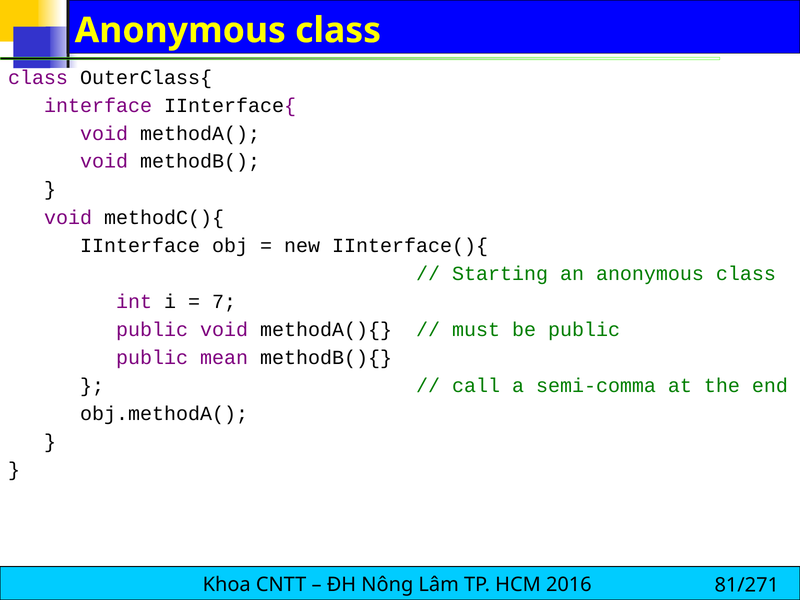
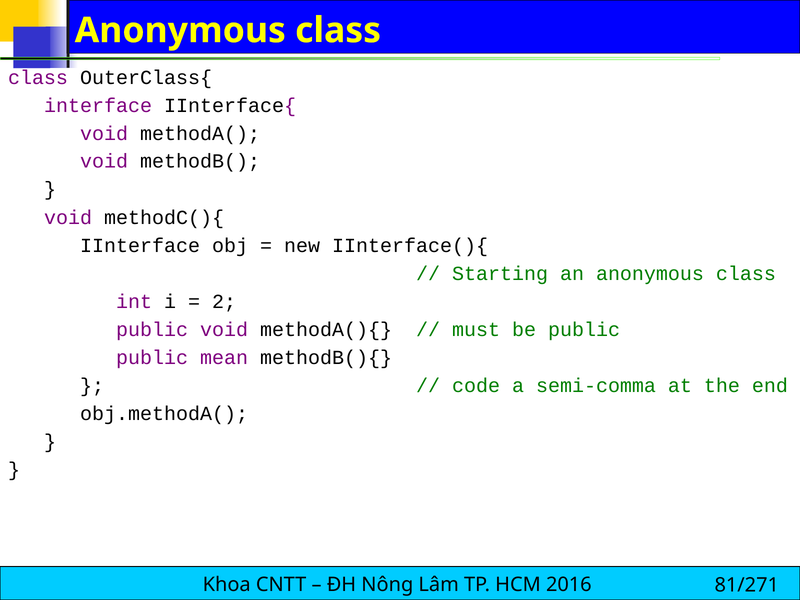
7: 7 -> 2 (224, 301)
call: call -> code (476, 385)
